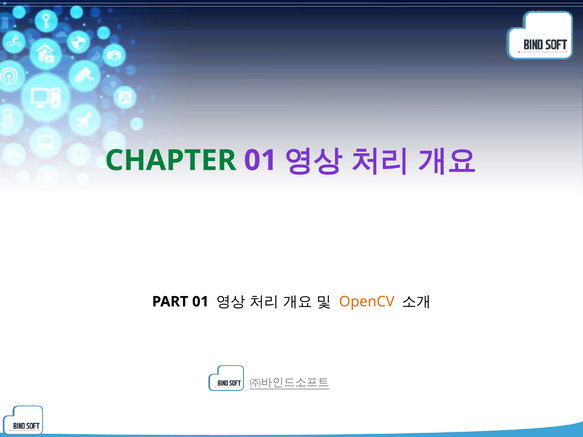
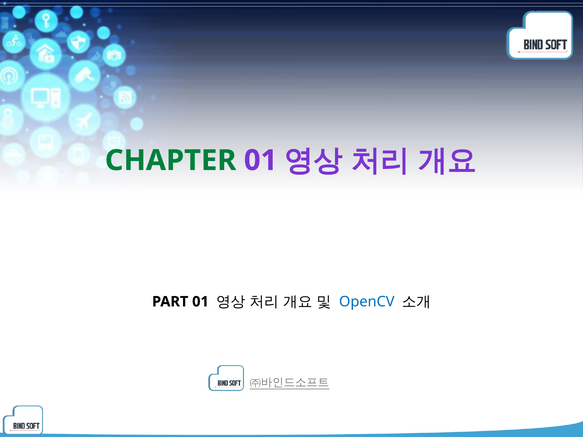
OpenCV colour: orange -> blue (367, 302)
